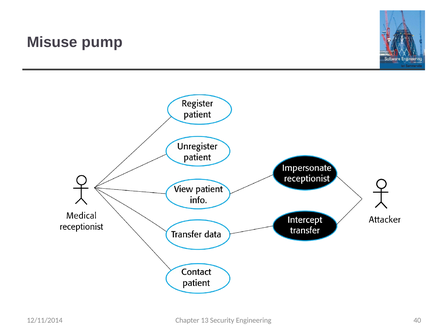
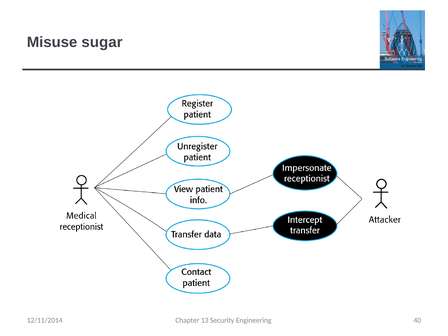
pump: pump -> sugar (102, 42)
